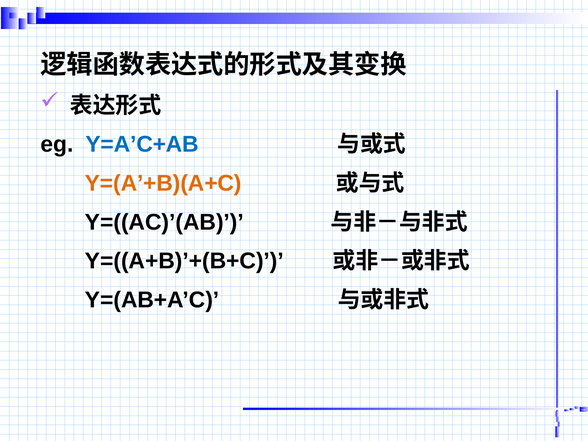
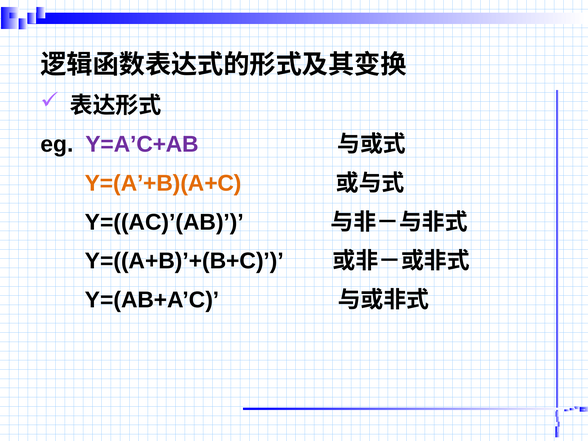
Y=A’C+AB colour: blue -> purple (142, 144)
